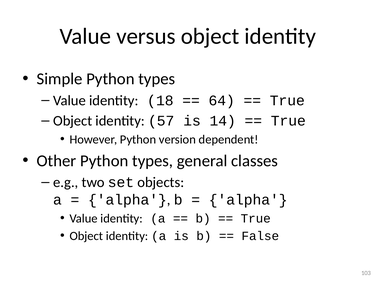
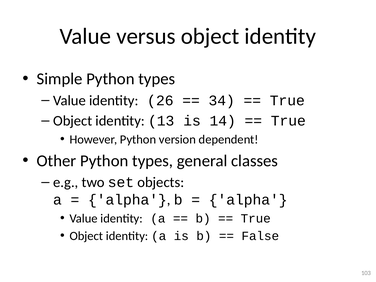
18: 18 -> 26 (160, 100)
64: 64 -> 34 (222, 100)
57: 57 -> 13 (161, 121)
